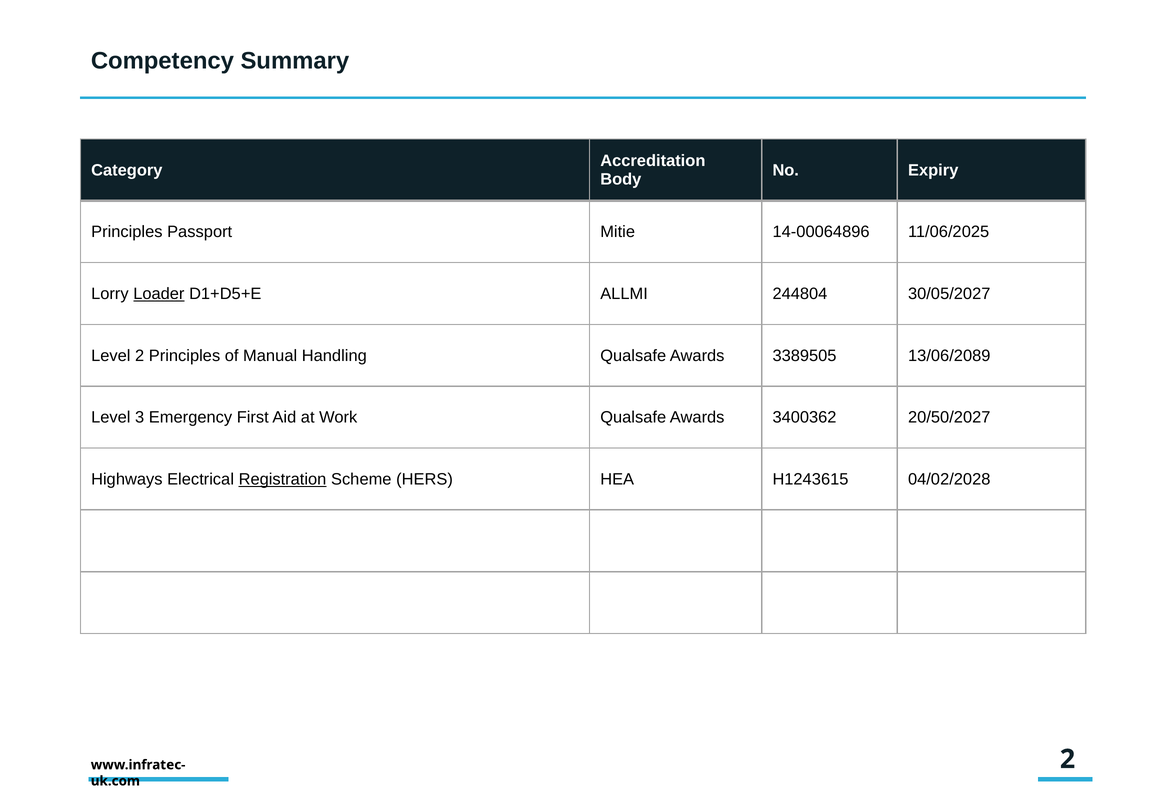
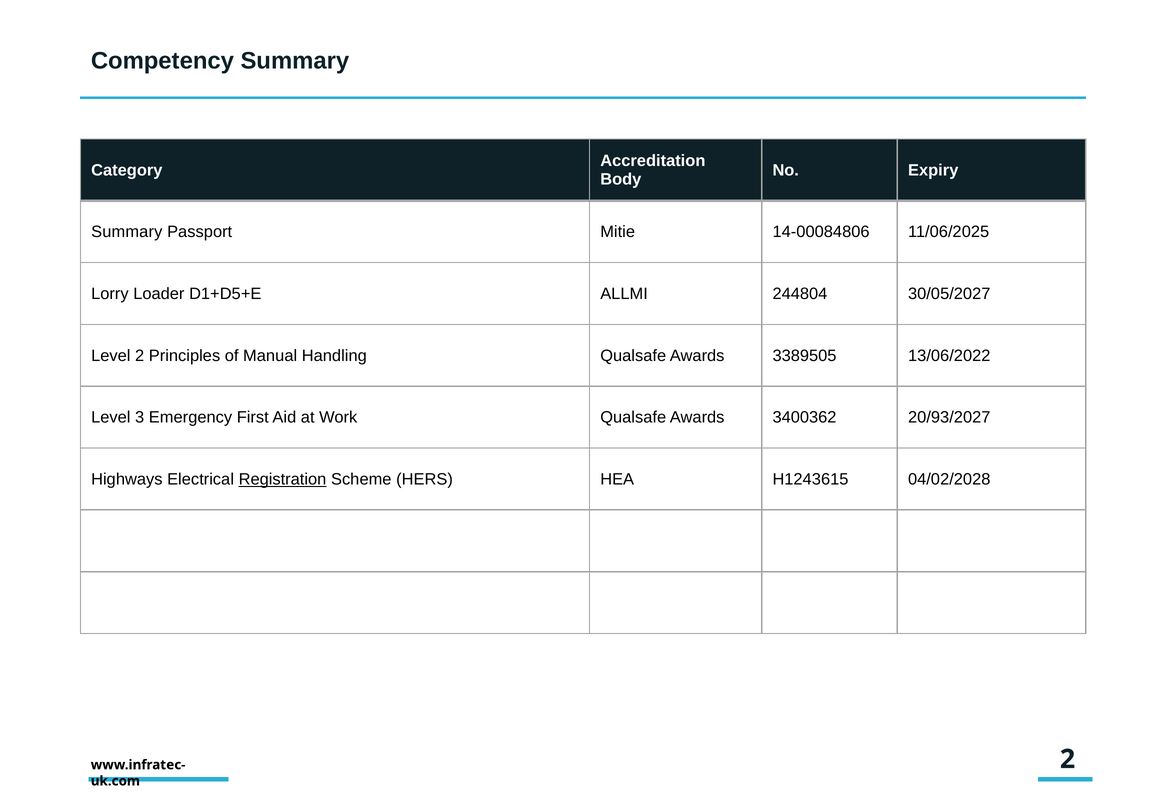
Principles: Principles -> Summary (127, 232)
14-00064896: 14-00064896 -> 14-00084806 (821, 232)
Loader underline: present -> none (159, 294)
13/06/2089: 13/06/2089 -> 13/06/2022 (949, 356)
20/50/2027: 20/50/2027 -> 20/93/2027 (949, 418)
